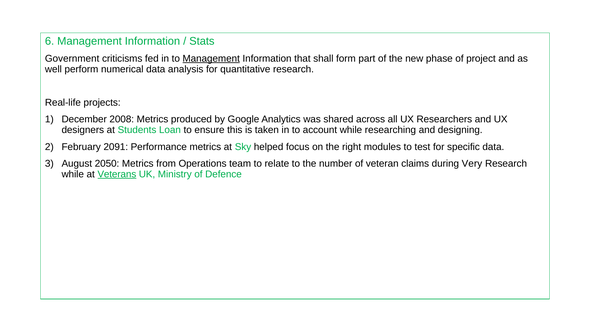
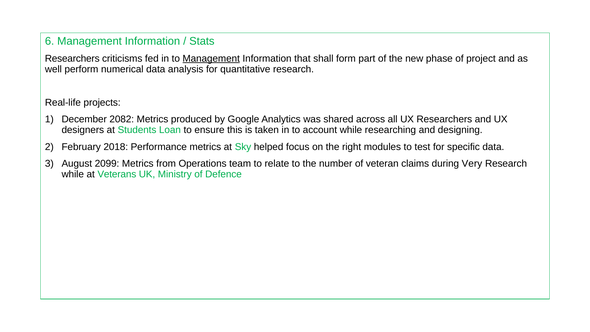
Government: Government -> Researchers (72, 58)
2008: 2008 -> 2082 (122, 119)
2091: 2091 -> 2018 (116, 147)
2050: 2050 -> 2099 (107, 163)
Veterans underline: present -> none (117, 174)
